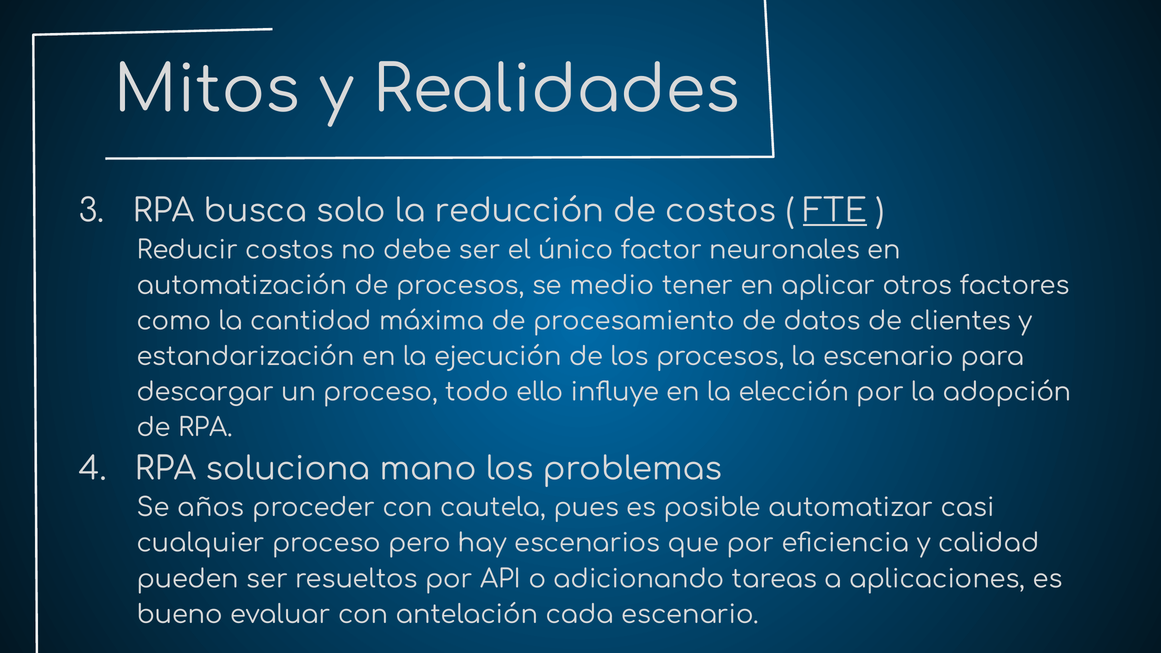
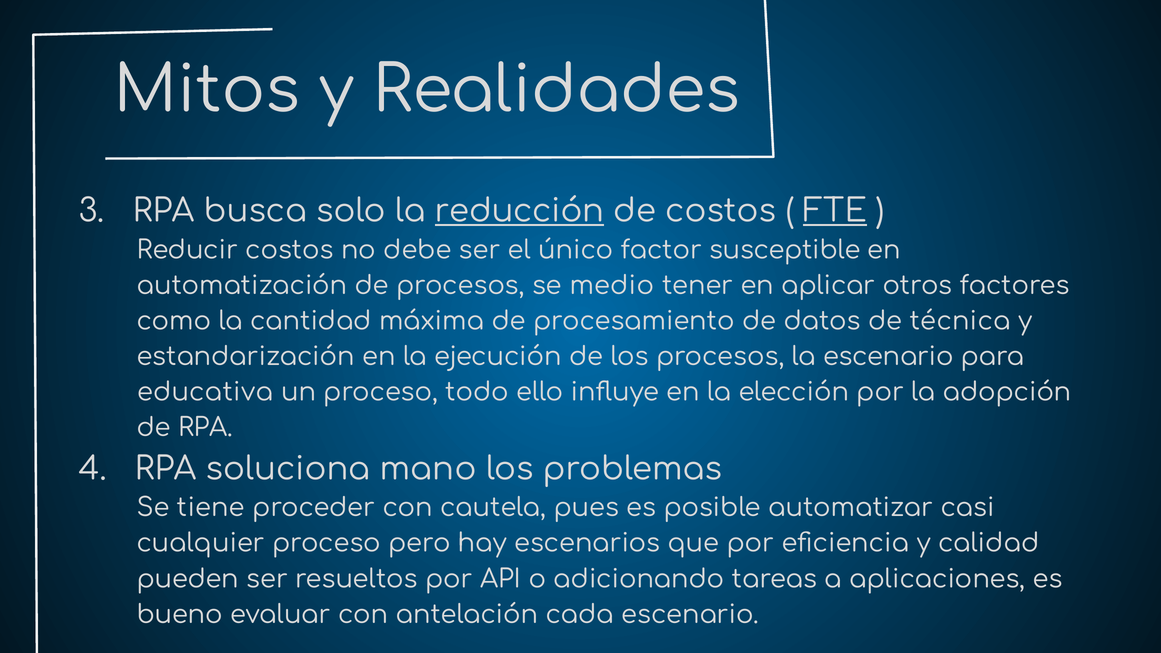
reducción underline: none -> present (519, 211)
neuronales: neuronales -> susceptible (785, 250)
clientes: clientes -> técnica (960, 321)
descargar: descargar -> educativa (205, 392)
años: años -> tiene (211, 508)
